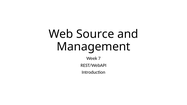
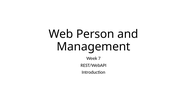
Source: Source -> Person (95, 34)
